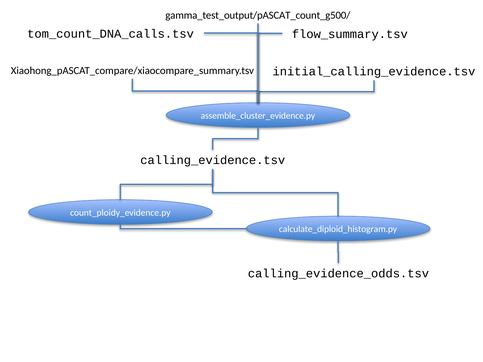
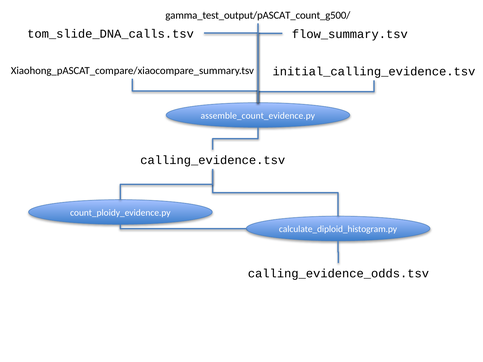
tom_count_DNA_calls.tsv: tom_count_DNA_calls.tsv -> tom_slide_DNA_calls.tsv (111, 34)
assemble_cluster_evidence.py: assemble_cluster_evidence.py -> assemble_count_evidence.py (258, 116)
